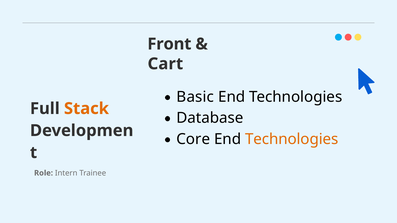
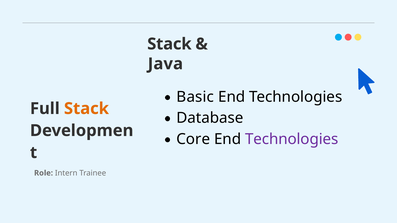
Front: Front -> Stack (169, 44)
Cart: Cart -> Java (165, 64)
Technologies colour: orange -> purple (292, 139)
